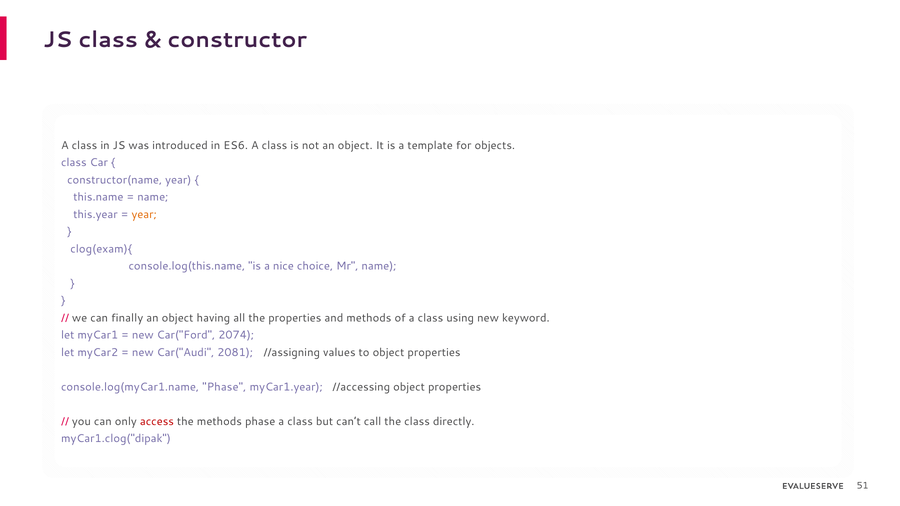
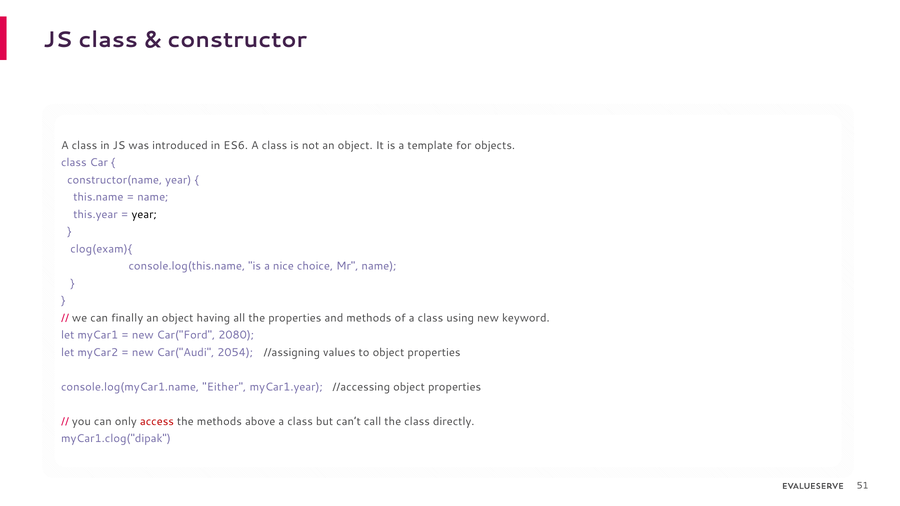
year colour: orange -> black (144, 215)
2074: 2074 -> 2080 (236, 335)
2081: 2081 -> 2054 (235, 353)
console.log(myCar1.name Phase: Phase -> Either (224, 387)
methods phase: phase -> above (260, 422)
